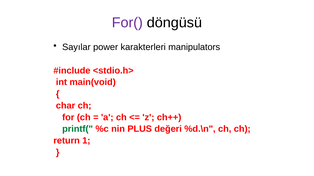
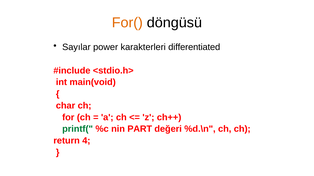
For( colour: purple -> orange (127, 23)
manipulators: manipulators -> differentiated (194, 47)
PLUS: PLUS -> PART (140, 129)
1: 1 -> 4 (86, 141)
